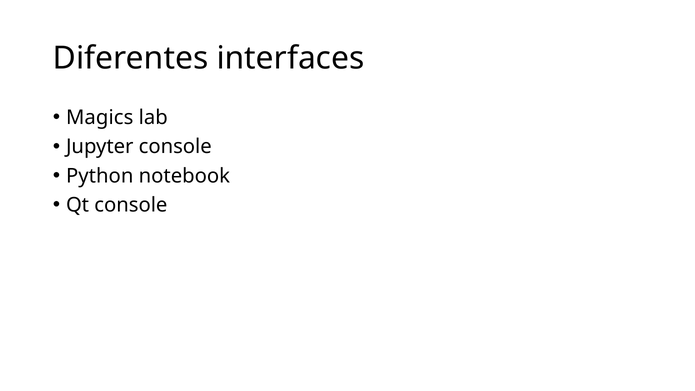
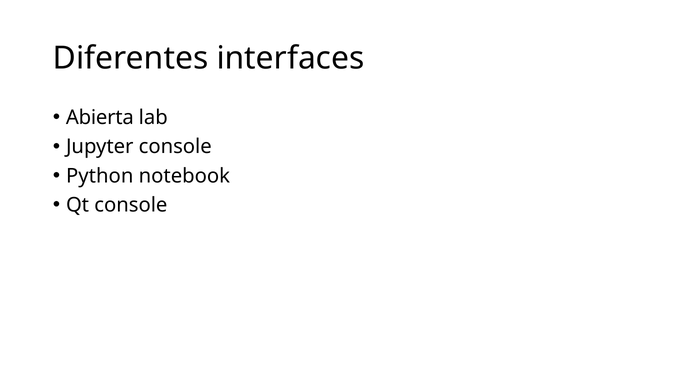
Magics: Magics -> Abierta (100, 118)
